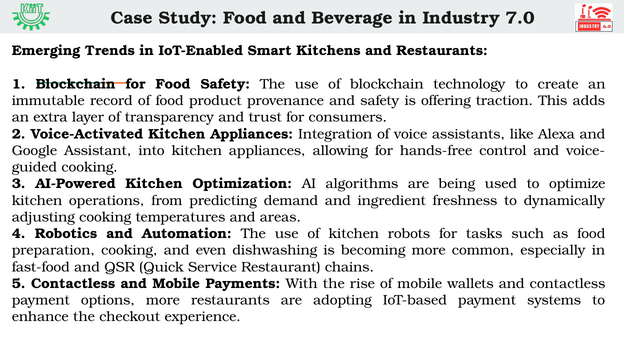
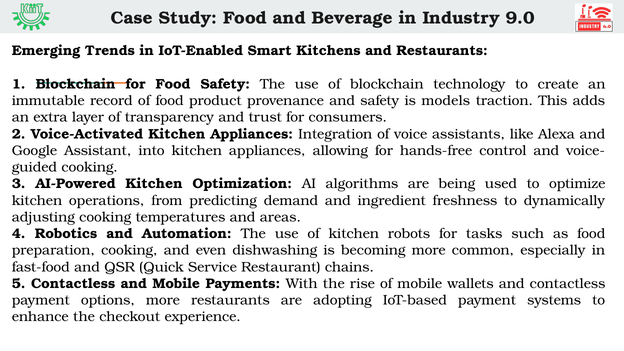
7.0: 7.0 -> 9.0 (520, 18)
offering: offering -> models (446, 101)
